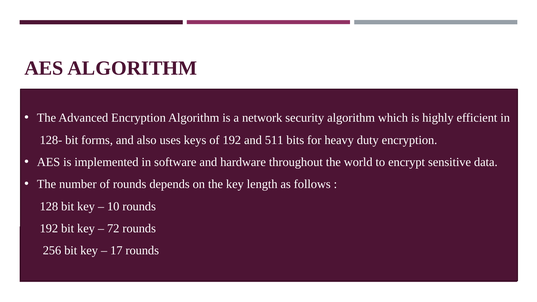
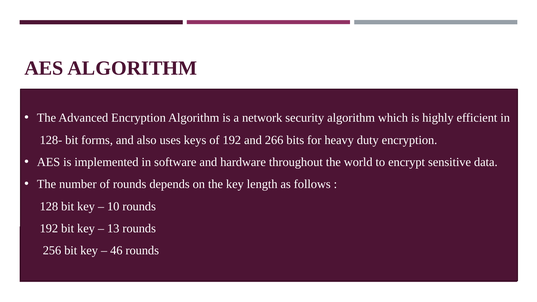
511: 511 -> 266 (274, 140)
72: 72 -> 13 (113, 229)
17: 17 -> 46 (116, 251)
